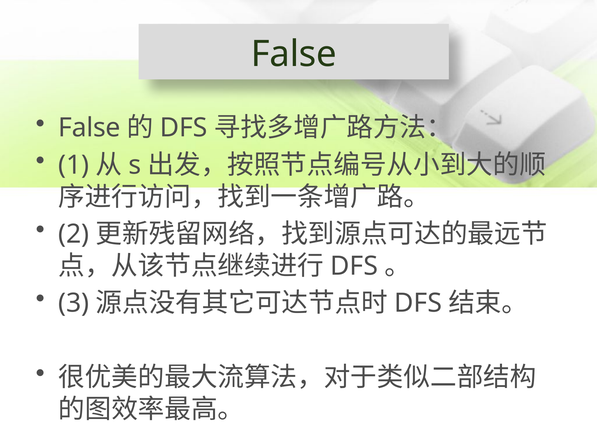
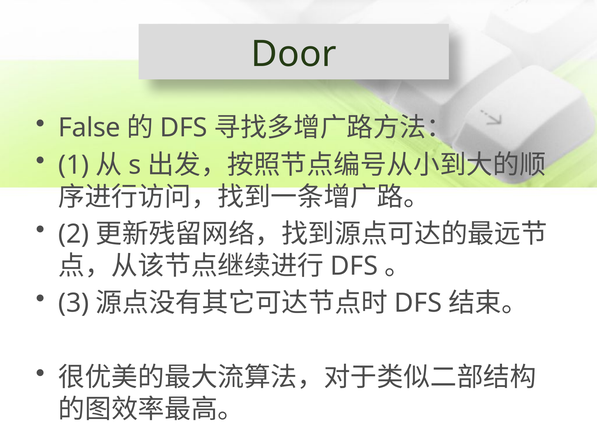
False: False -> Door (294, 54)
